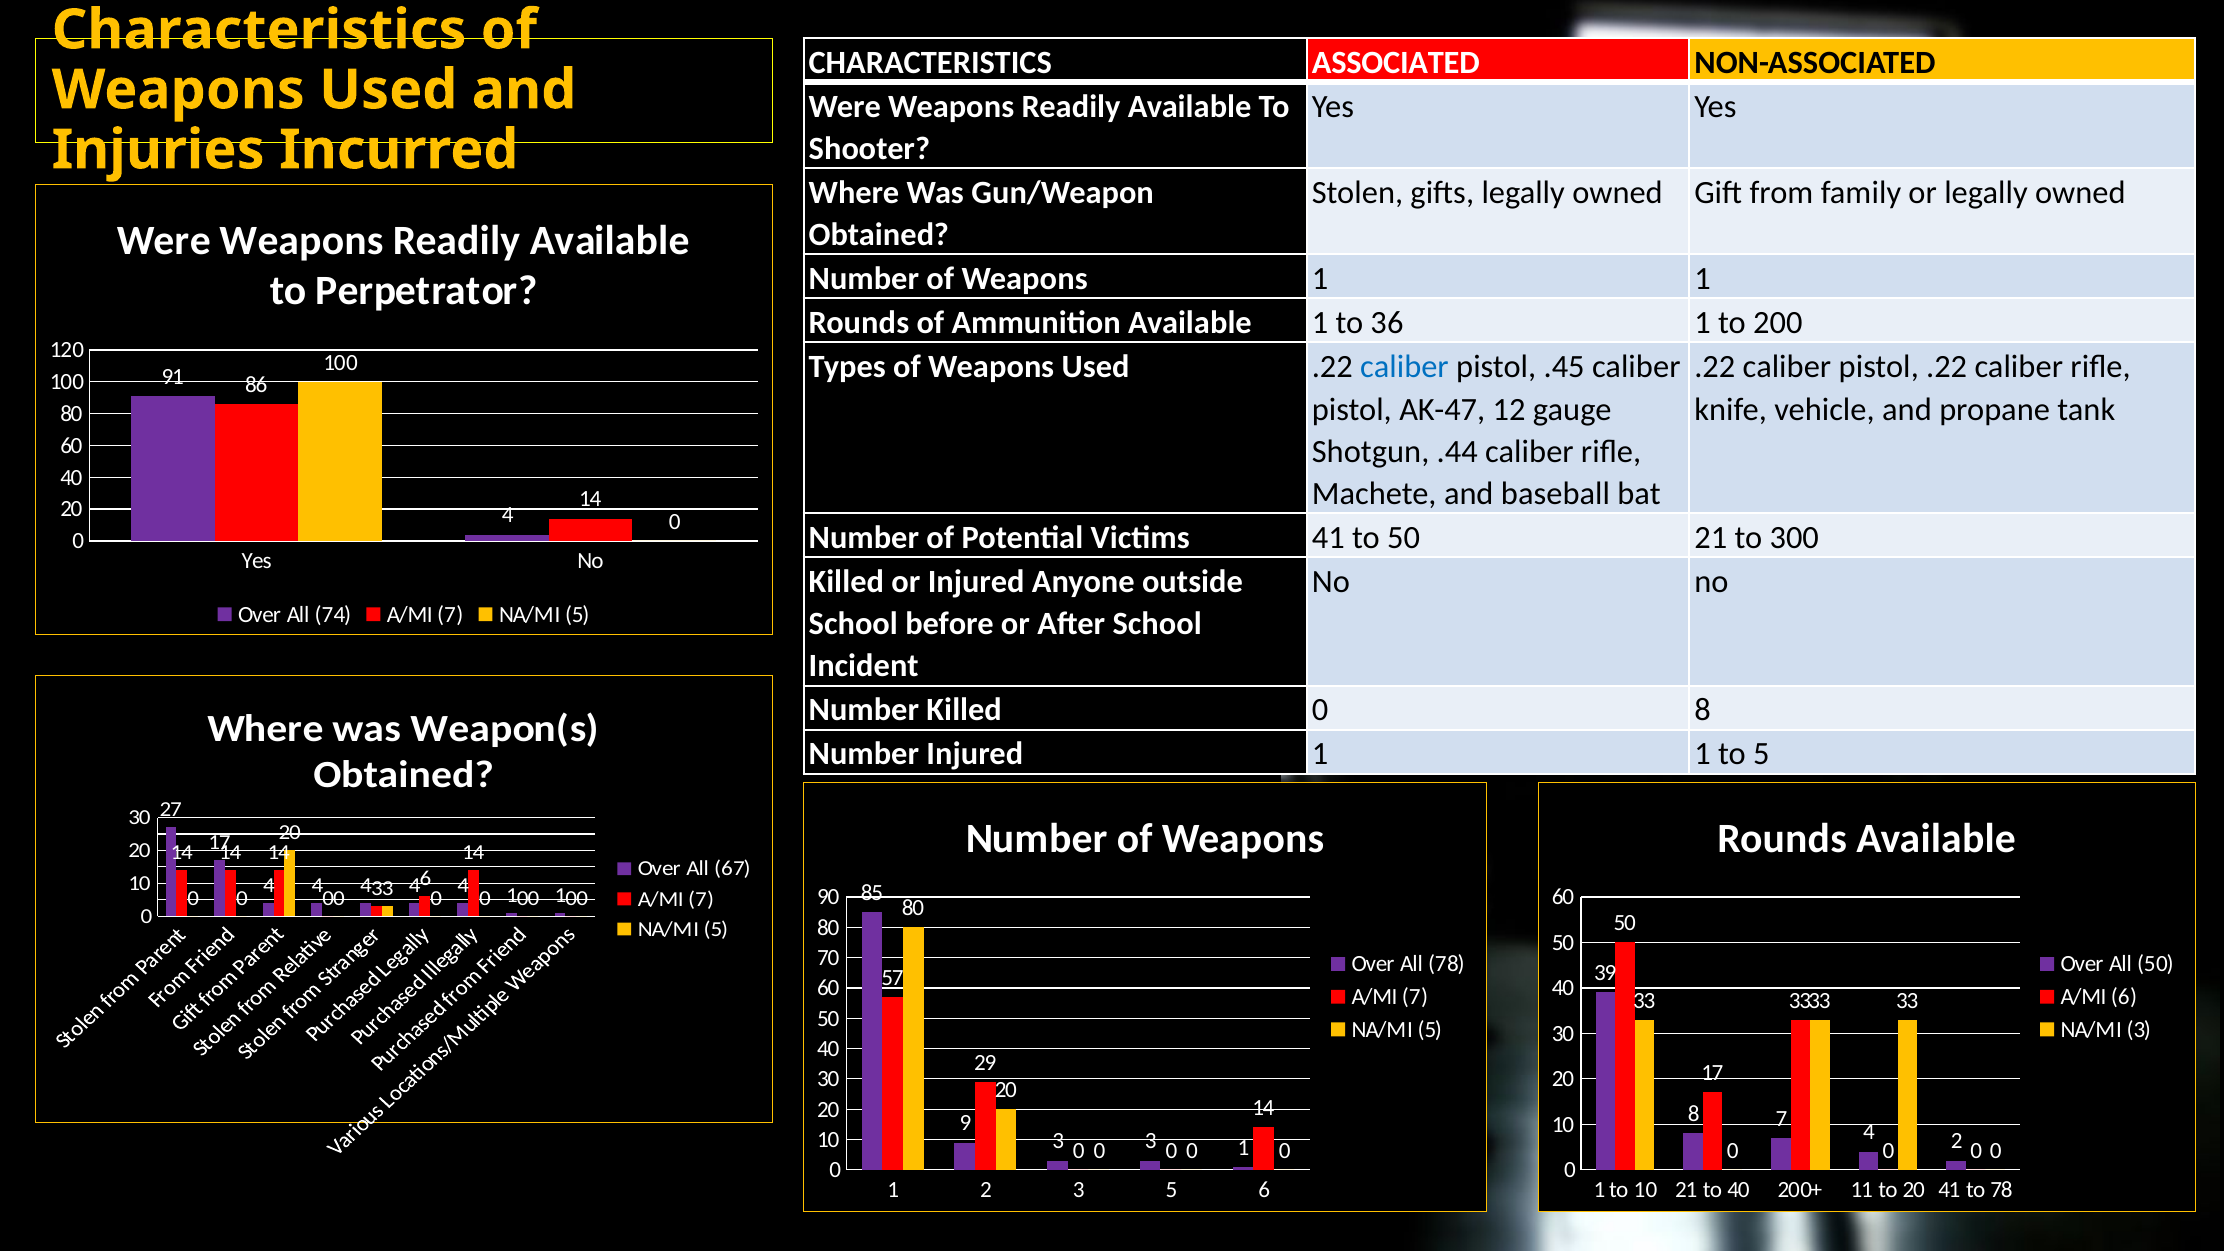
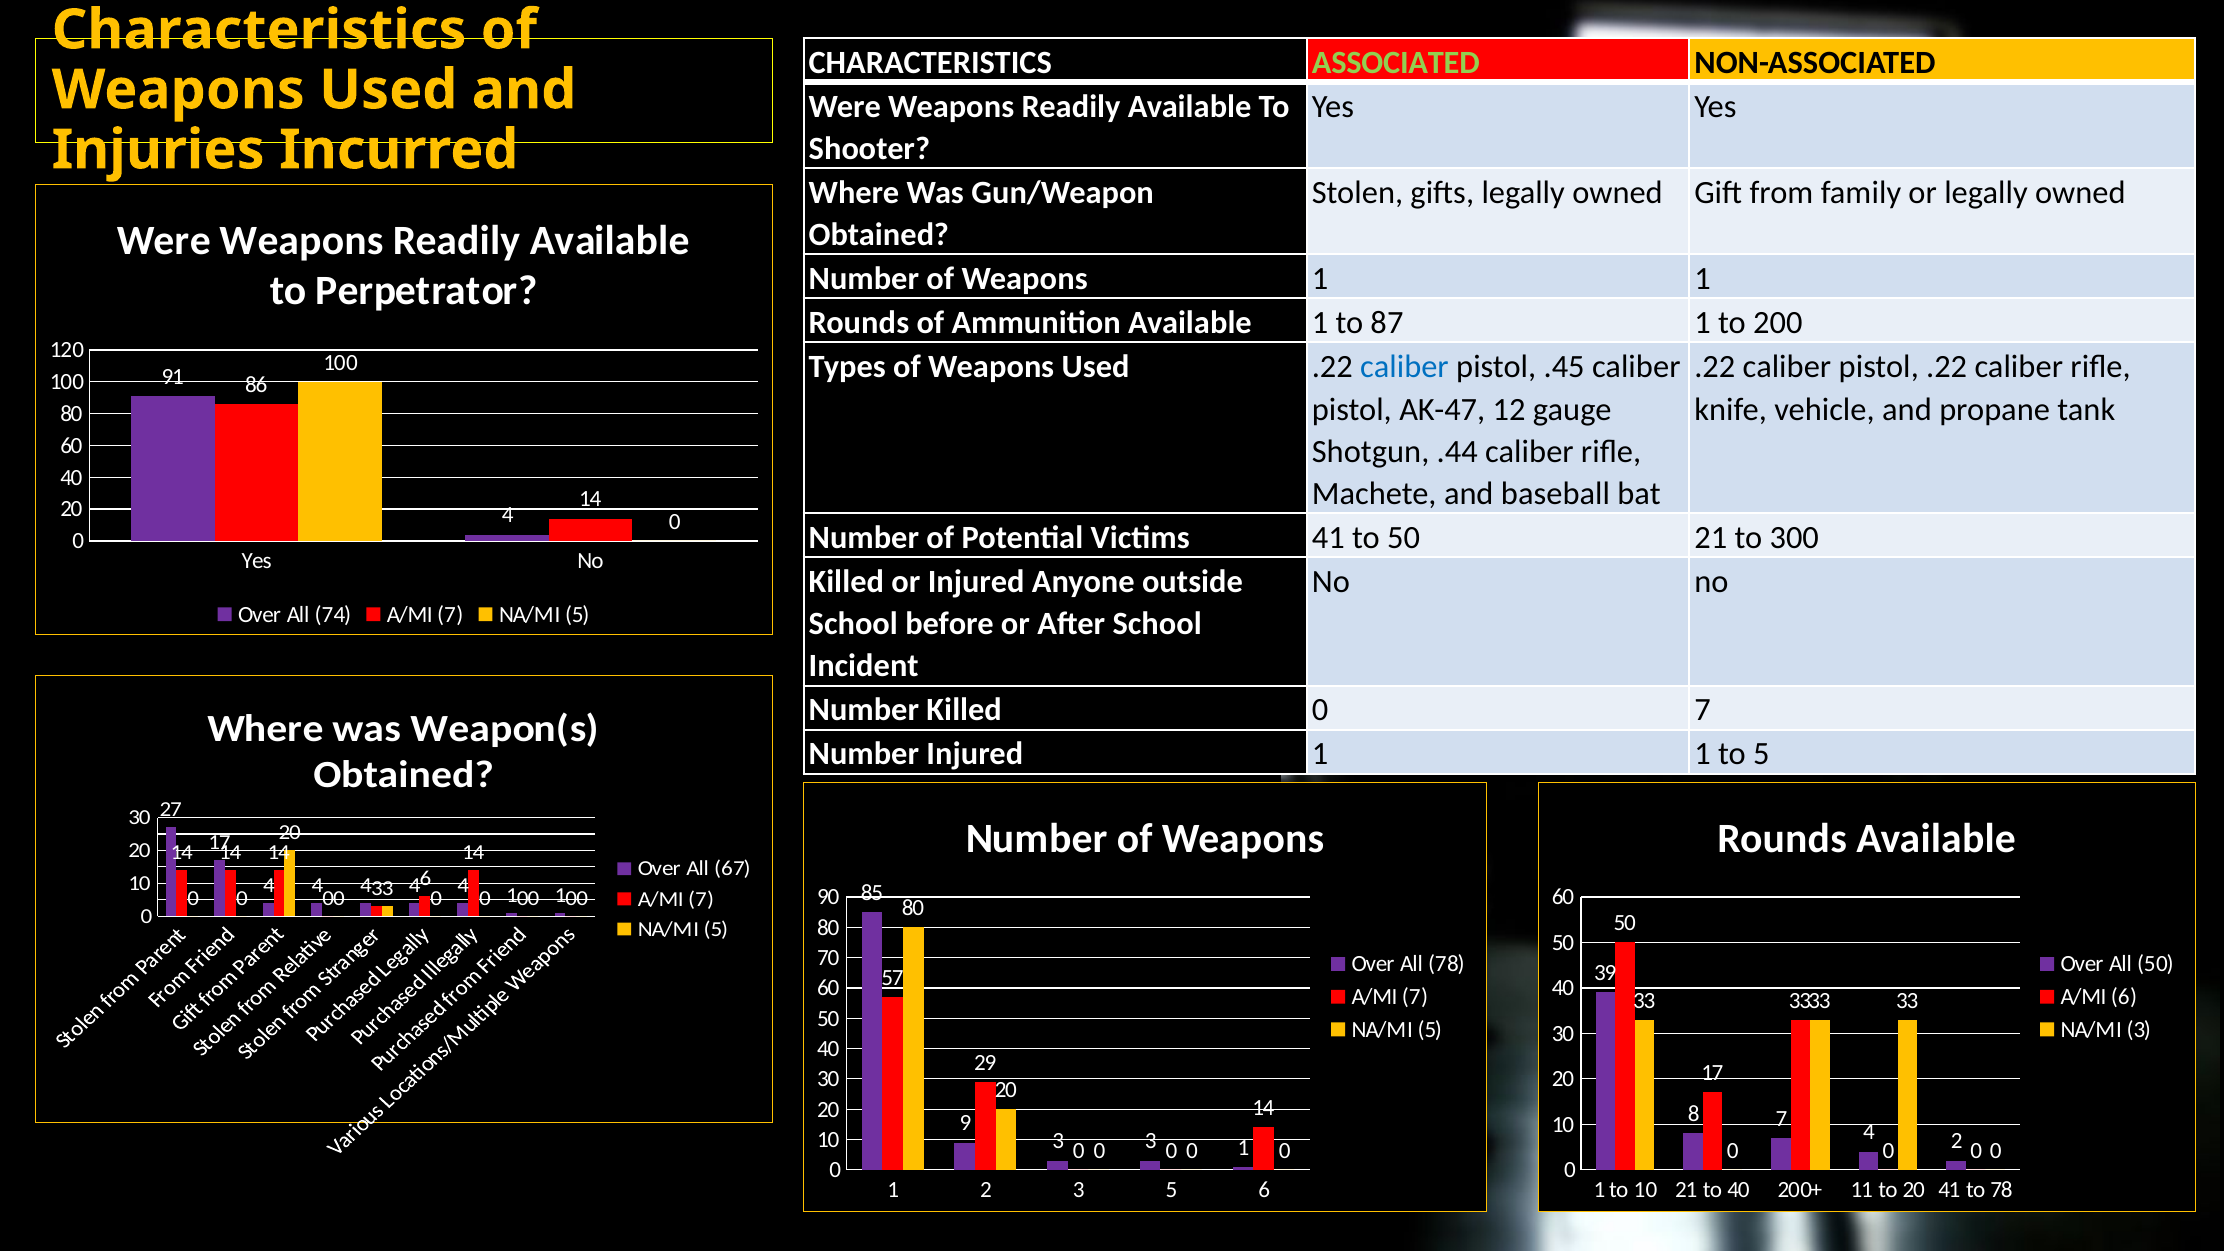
ASSOCIATED colour: white -> light green (1396, 63)
36: 36 -> 87 (1387, 323)
0 8: 8 -> 7 (1703, 710)
